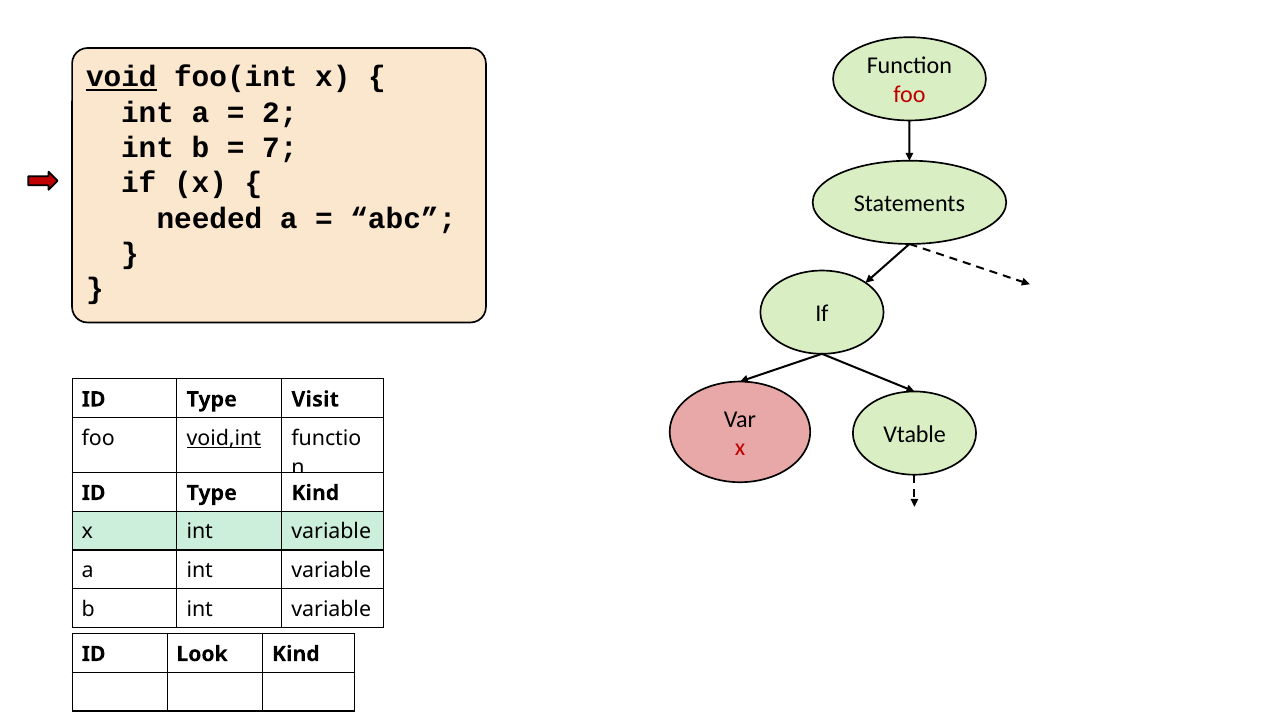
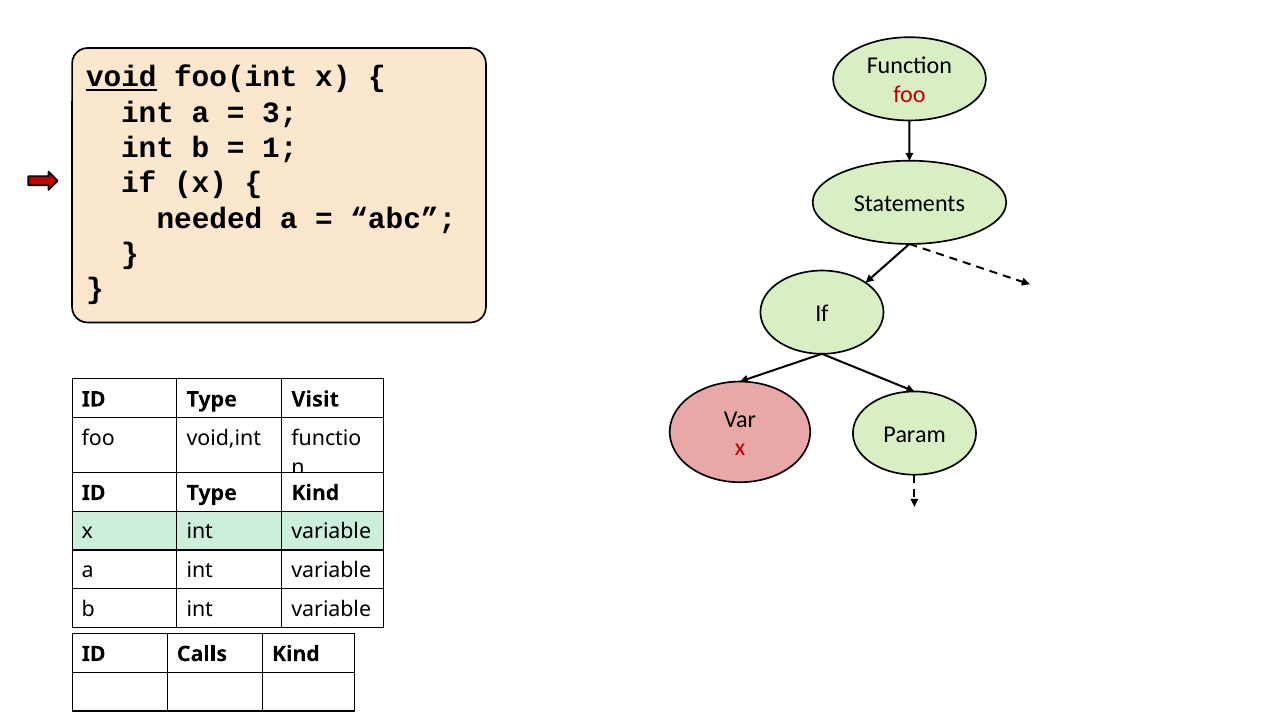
2: 2 -> 3 (280, 112)
7: 7 -> 1 (280, 148)
Vtable: Vtable -> Param (915, 435)
void,int underline: present -> none (224, 438)
Look: Look -> Calls (202, 654)
